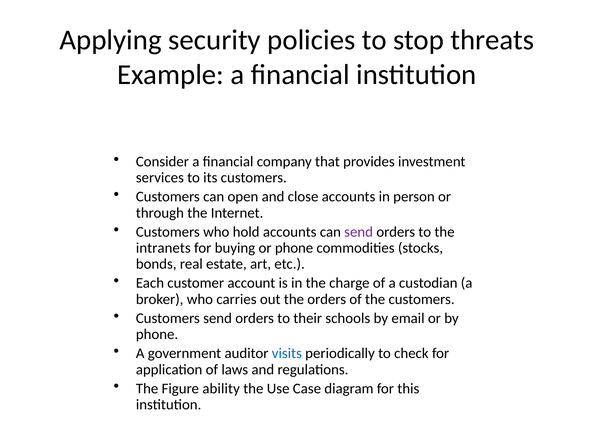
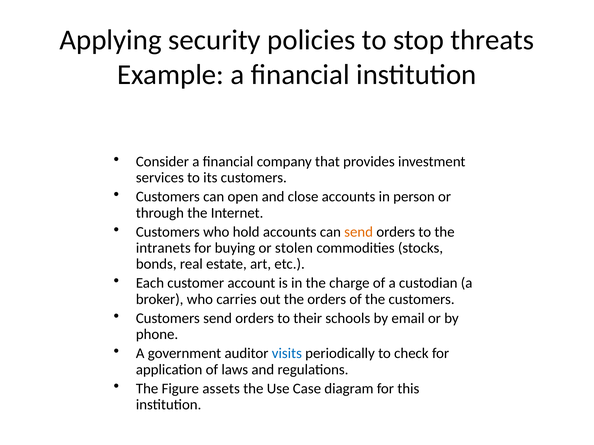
send colour: purple -> orange (359, 232)
or phone: phone -> stolen (294, 248)
ability: ability -> assets (221, 389)
